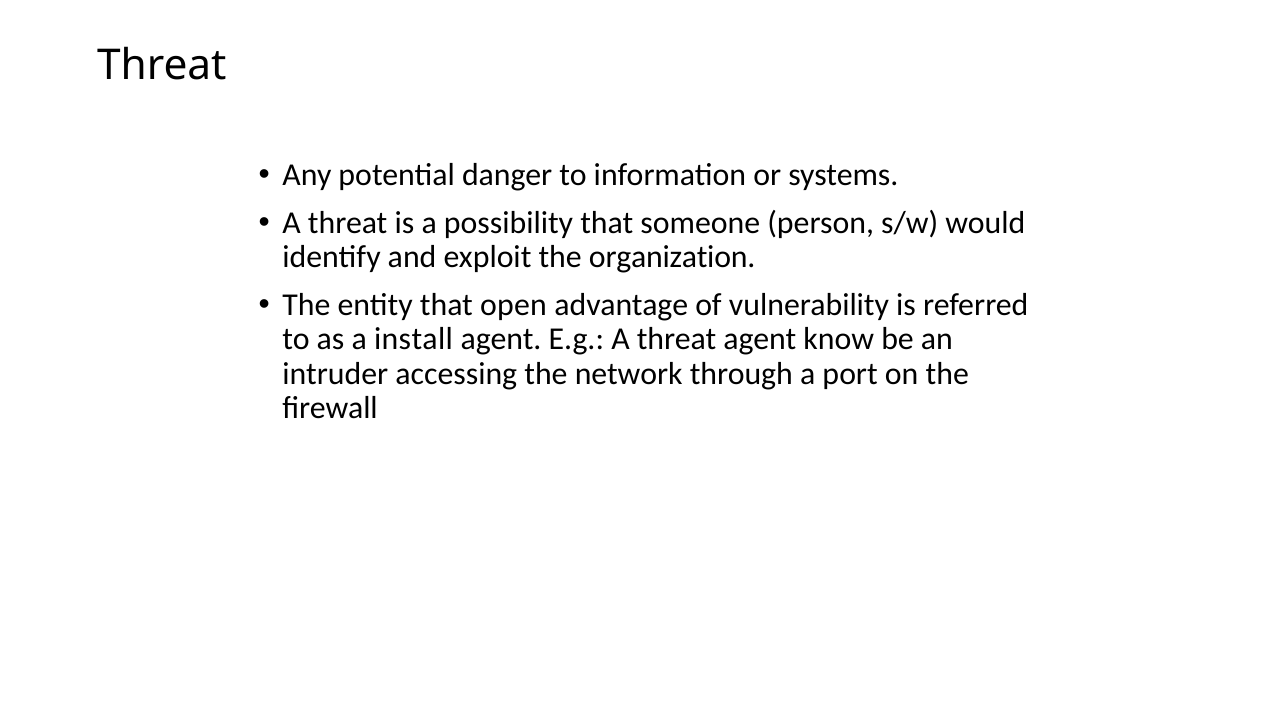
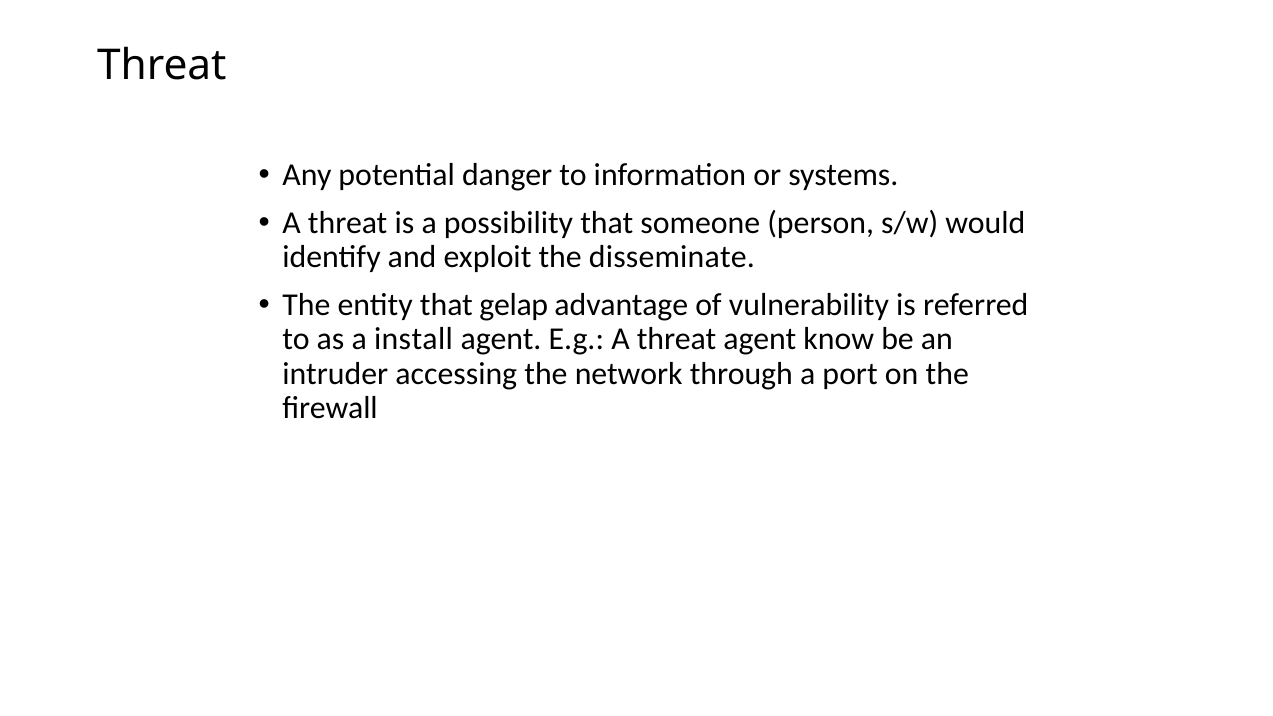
organization: organization -> disseminate (672, 257)
open: open -> gelap (514, 305)
